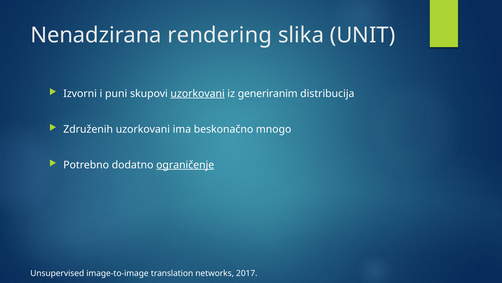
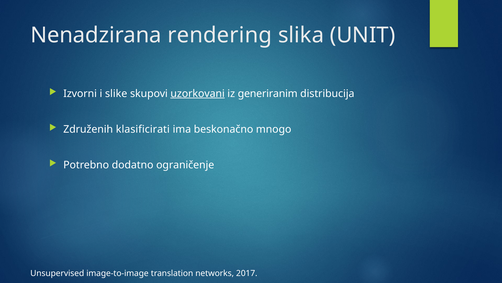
puni: puni -> slike (116, 93)
Združenih uzorkovani: uzorkovani -> klasificirati (143, 129)
ograničenje underline: present -> none (185, 165)
